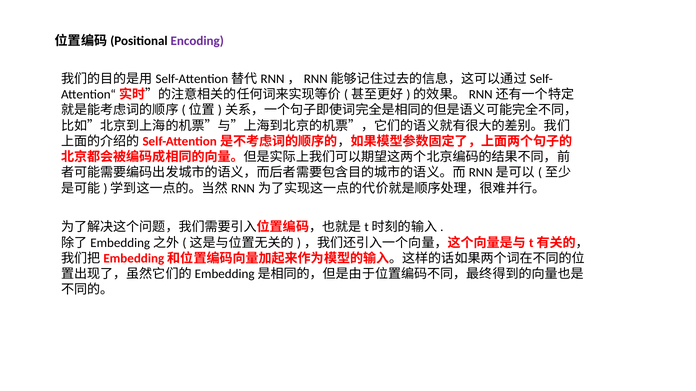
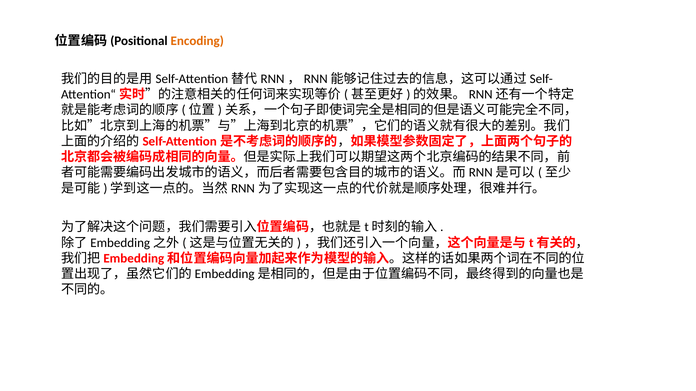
Encoding colour: purple -> orange (197, 41)
